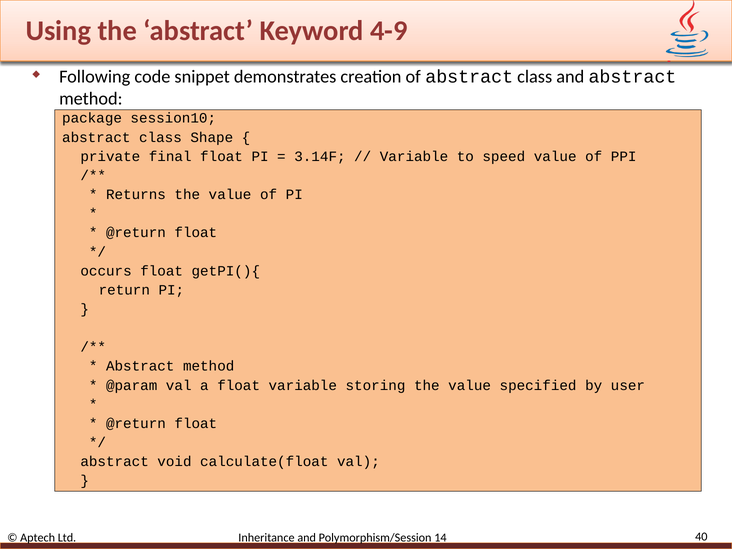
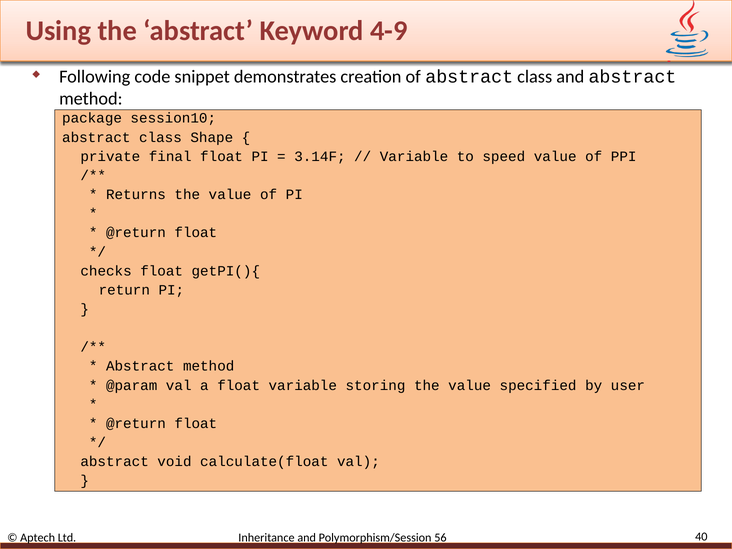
occurs: occurs -> checks (106, 271)
14: 14 -> 56 (440, 538)
